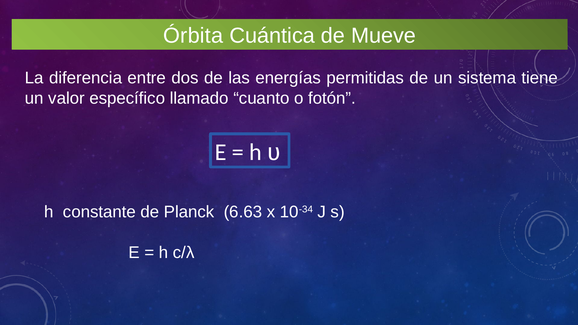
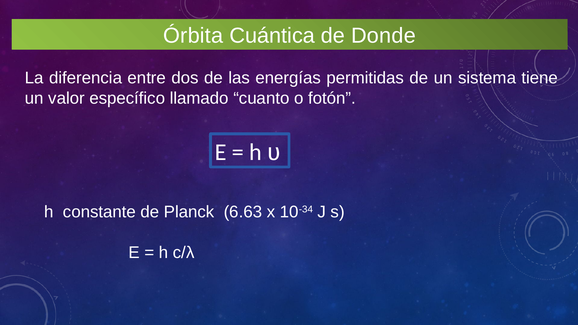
Mueve: Mueve -> Donde (383, 36)
